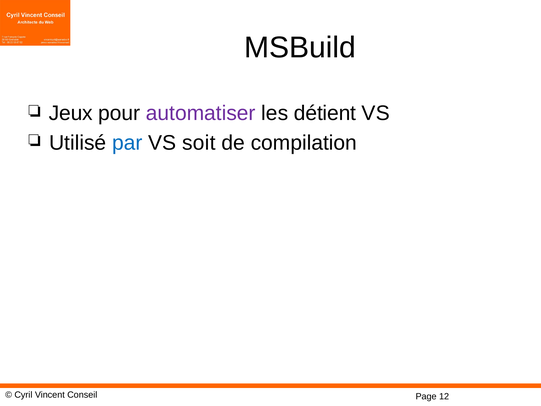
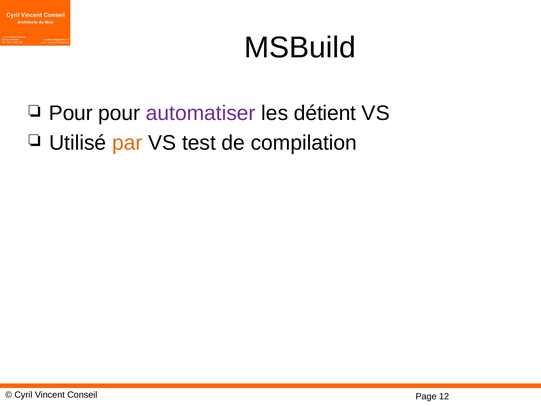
Jeux: Jeux -> Pour (71, 113)
par colour: blue -> orange (127, 143)
soit: soit -> test (199, 143)
